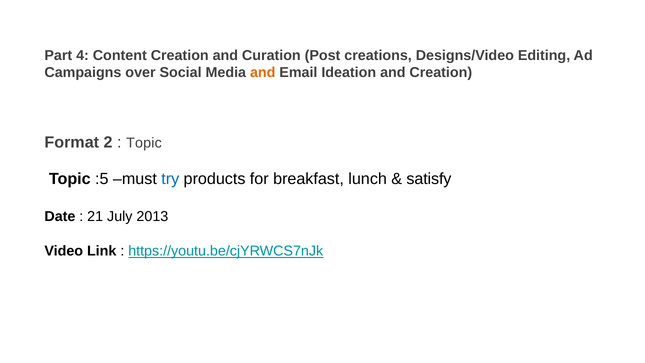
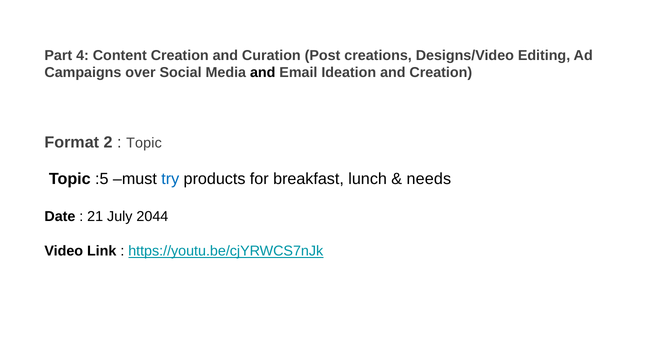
and colour: orange -> black (263, 73)
satisfy: satisfy -> needs (429, 179)
2013: 2013 -> 2044 (152, 217)
